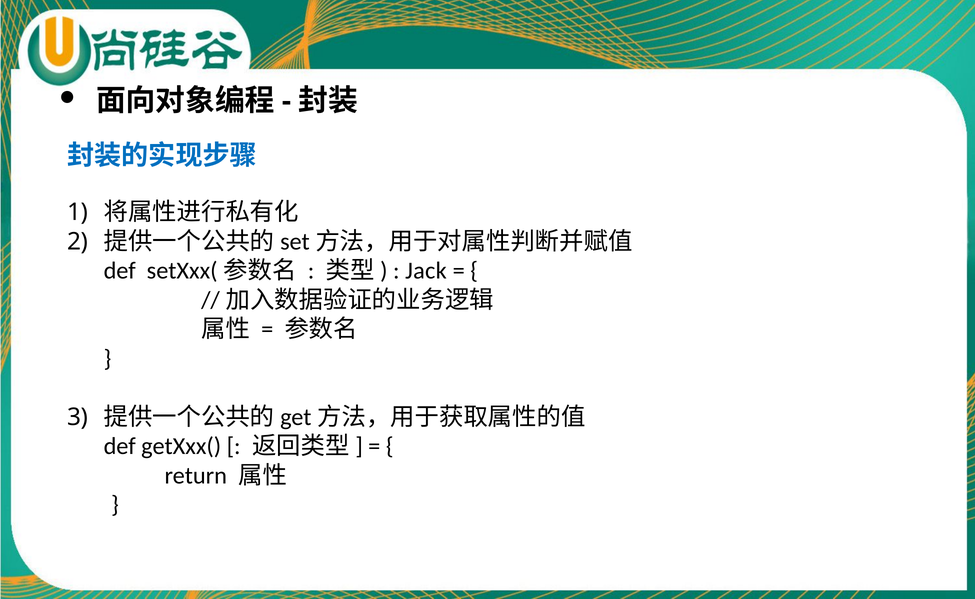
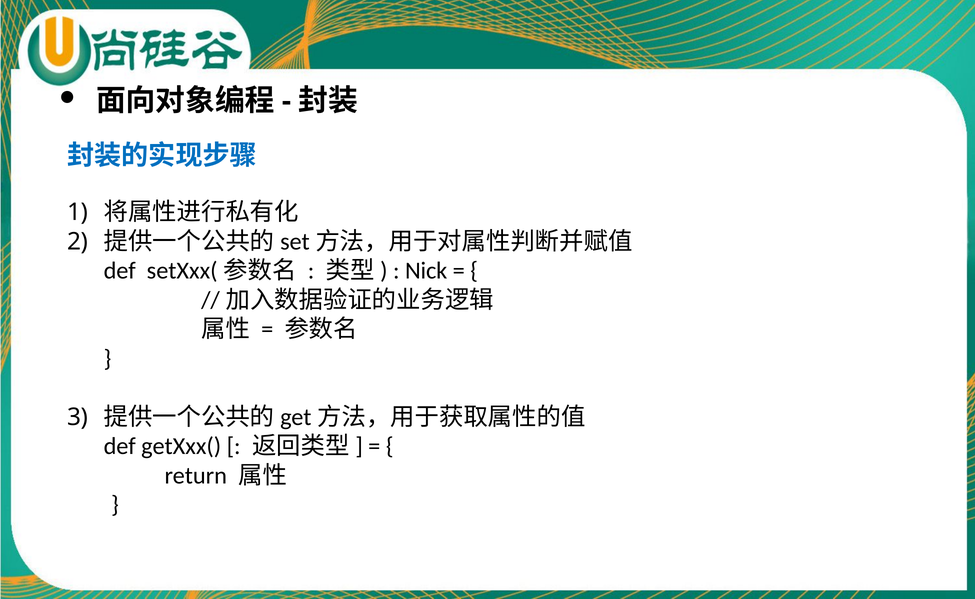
Jack: Jack -> Nick (426, 271)
